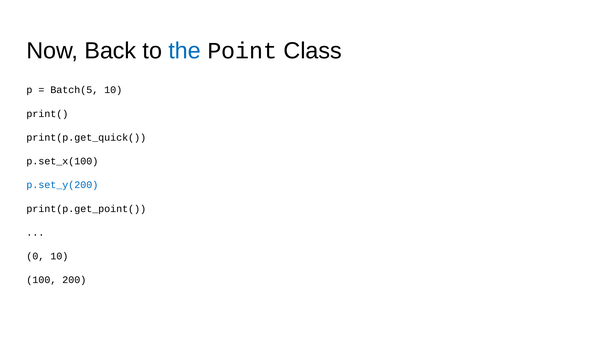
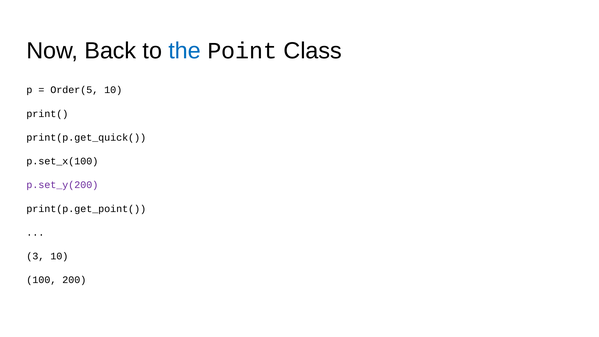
Batch(5: Batch(5 -> Order(5 (74, 90)
p.set_y(200 colour: blue -> purple (62, 185)
0: 0 -> 3 (35, 256)
